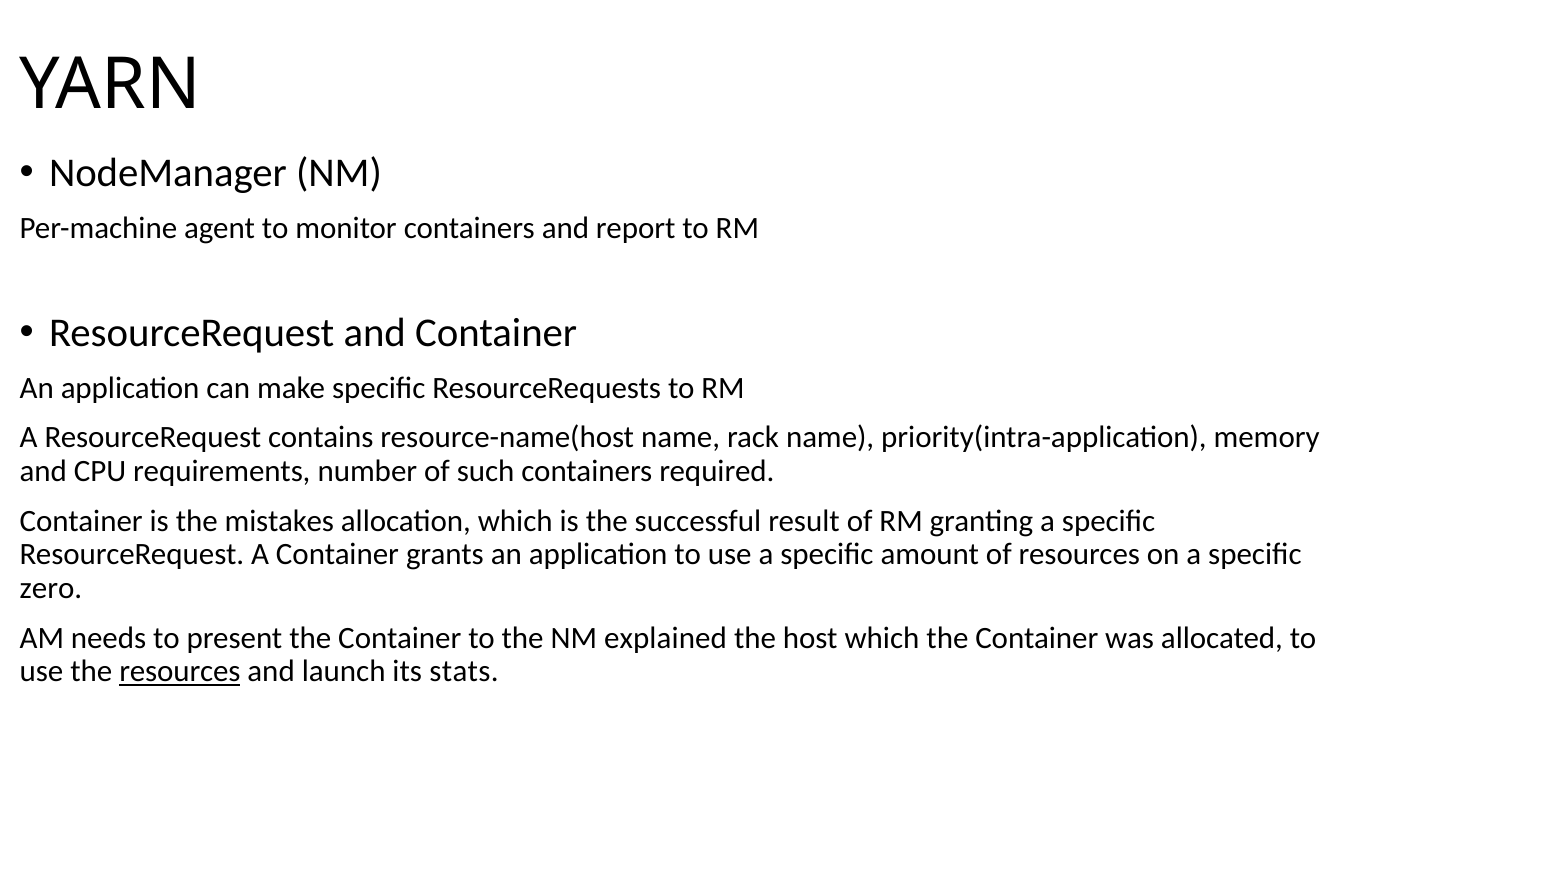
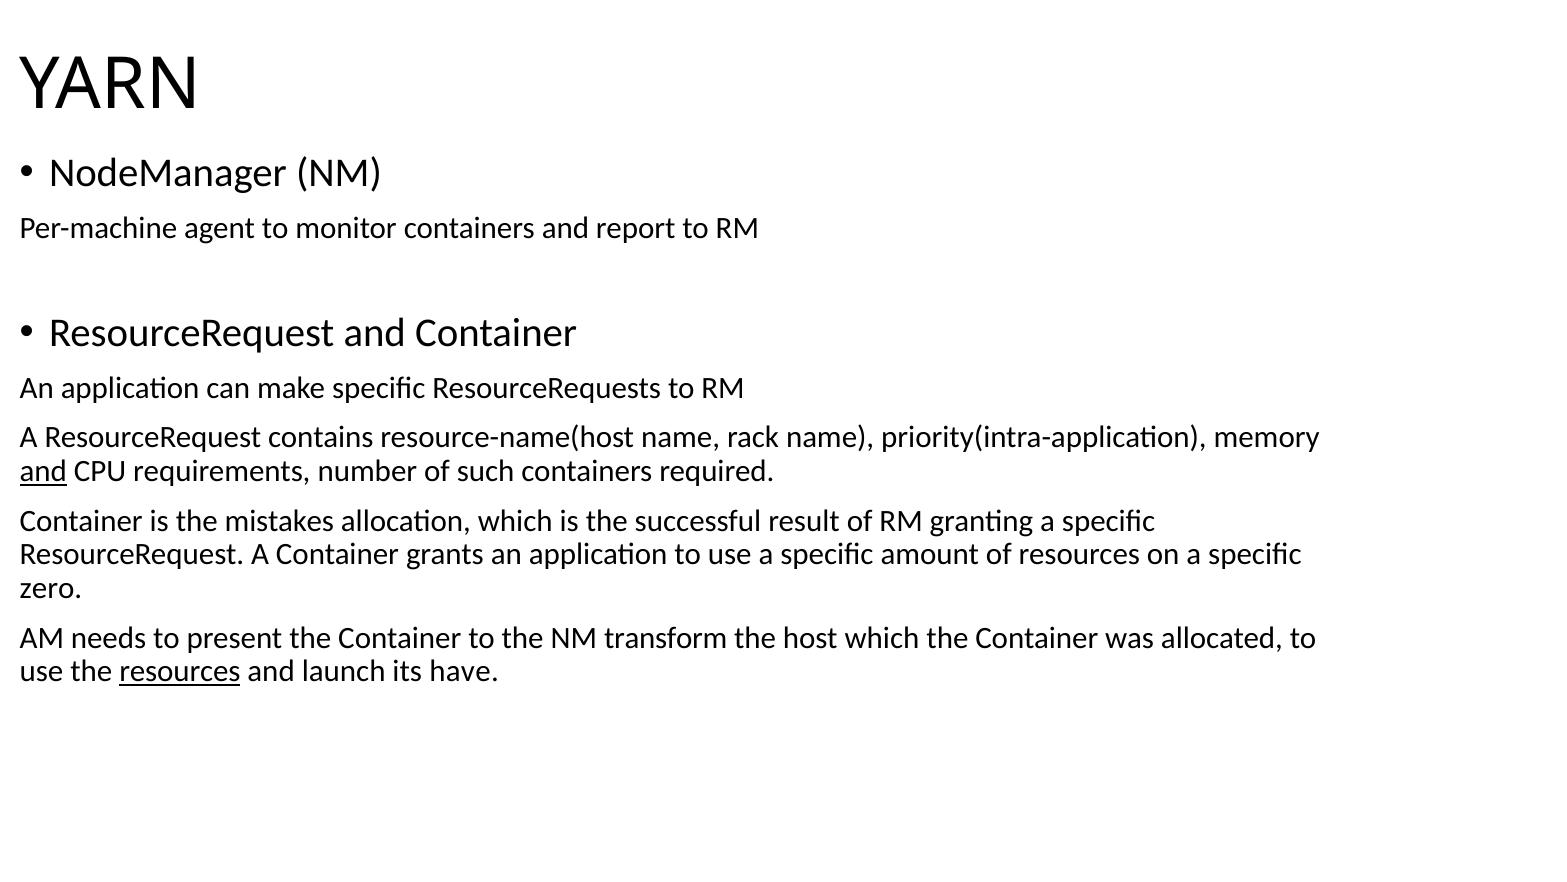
and underline: none -> present (43, 471)
explained: explained -> transform (666, 638)
stats: stats -> have (464, 671)
